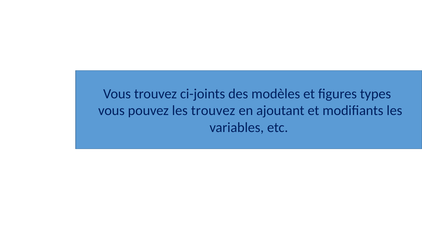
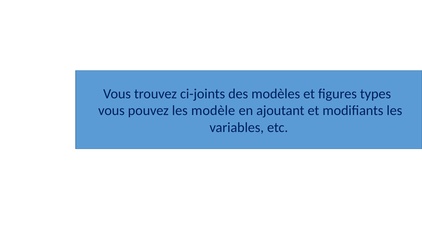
les trouvez: trouvez -> modèle (213, 111)
